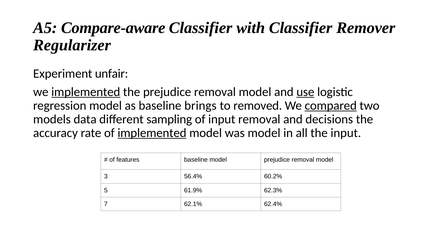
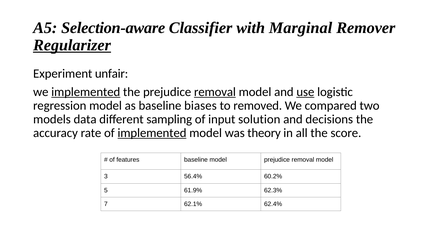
Compare-aware: Compare-aware -> Selection-aware (113, 28)
with Classifier: Classifier -> Marginal (301, 28)
Regularizer underline: none -> present (72, 45)
removal underline: none -> present (215, 92)
brings: brings -> biases (200, 105)
compared underline: present -> none (331, 105)
input removal: removal -> solution (259, 119)
was model: model -> theory (264, 133)
the input: input -> score (346, 133)
